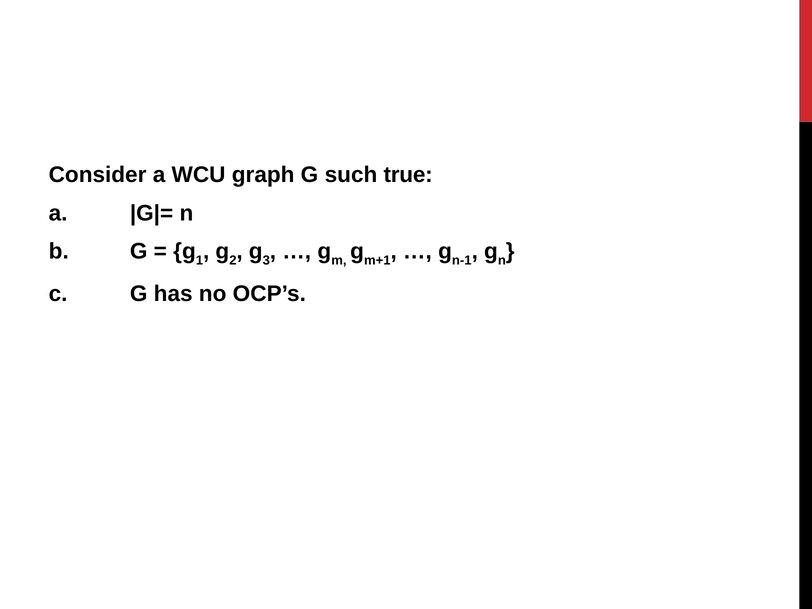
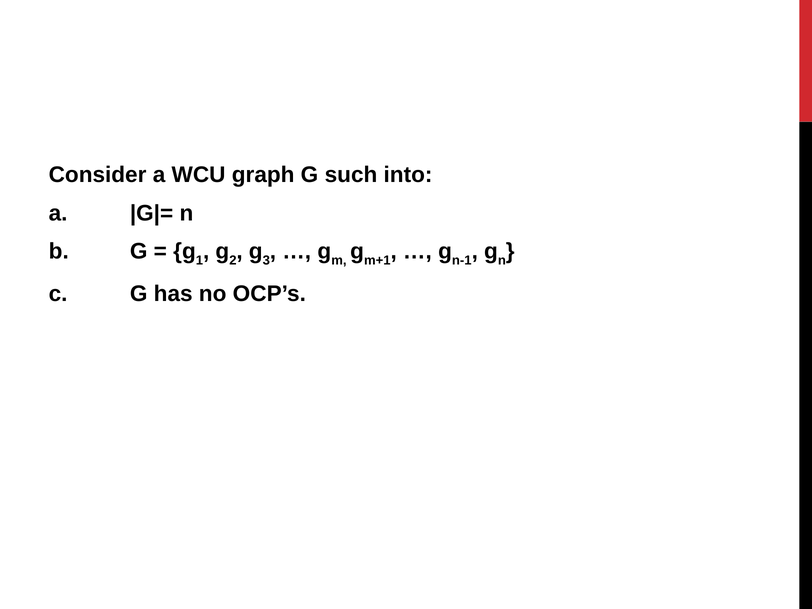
true: true -> into (408, 175)
